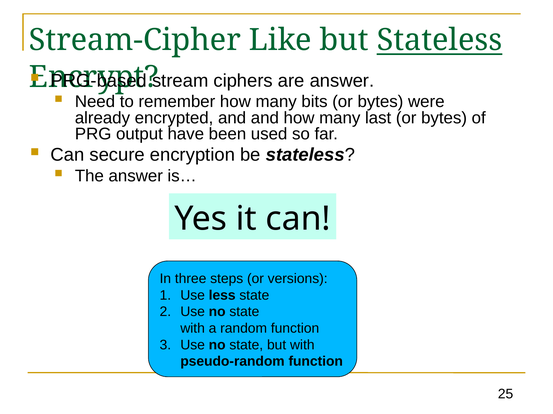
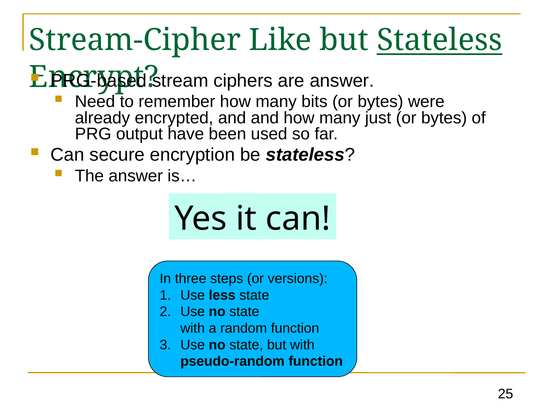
last: last -> just (378, 118)
